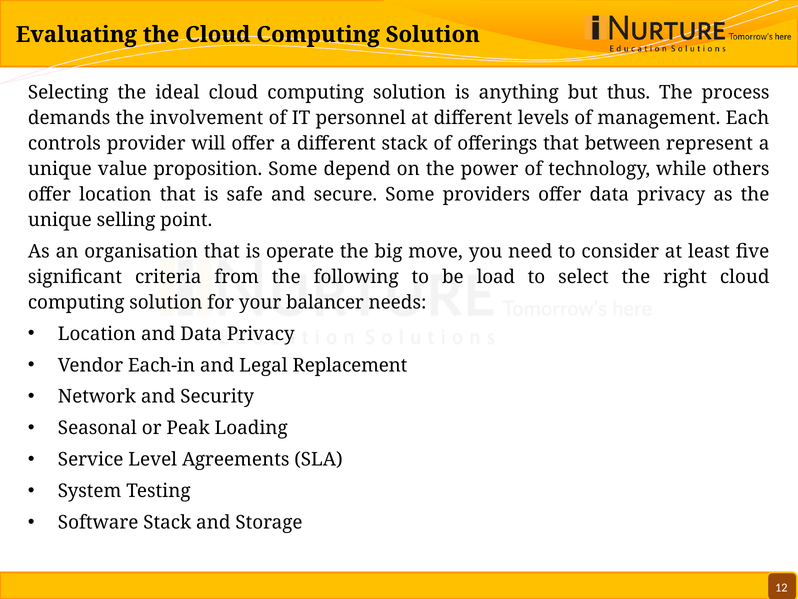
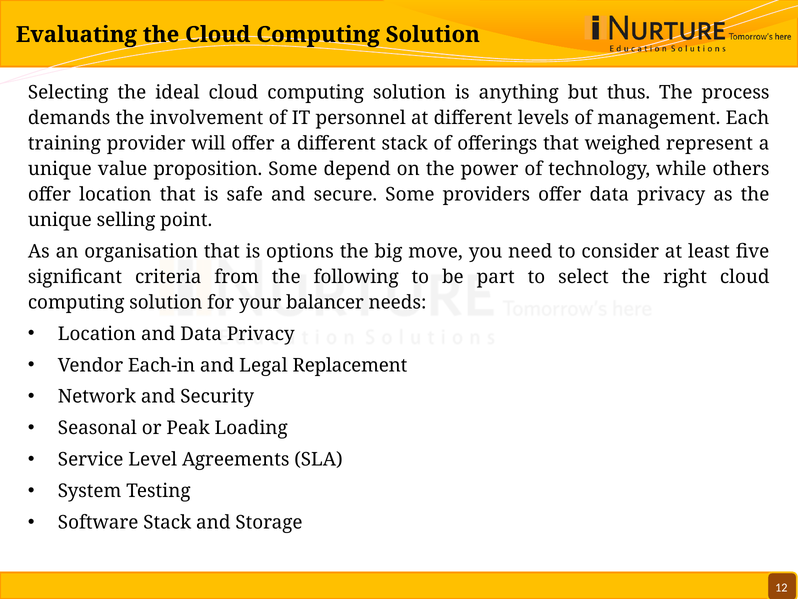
controls: controls -> training (64, 143)
between: between -> weighed (623, 143)
operate: operate -> options (300, 251)
load: load -> part (496, 277)
